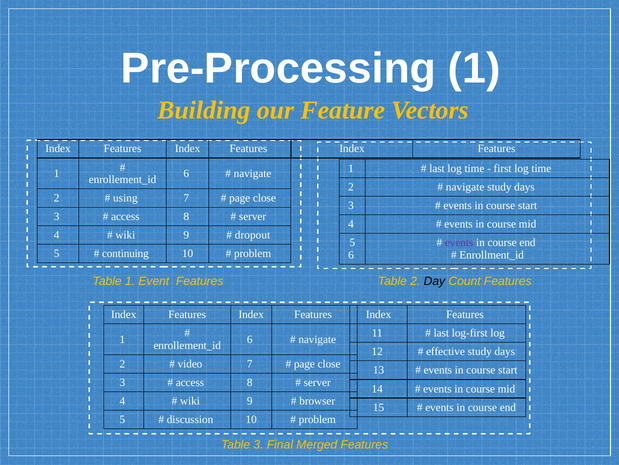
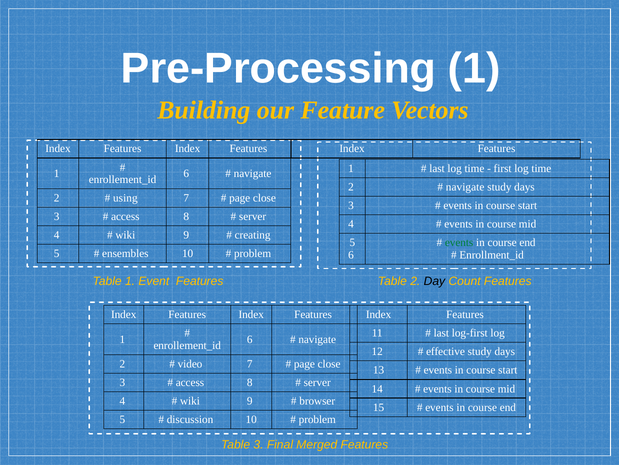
dropout: dropout -> creating (253, 235)
events colour: purple -> green (459, 242)
continuing: continuing -> ensembles (125, 253)
